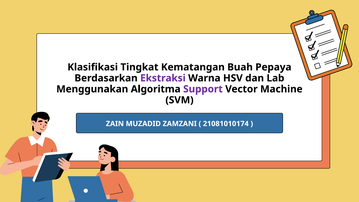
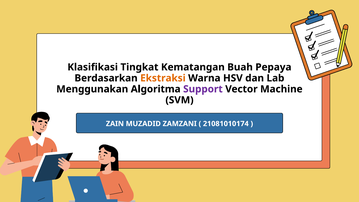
Ekstraksi colour: purple -> orange (163, 78)
